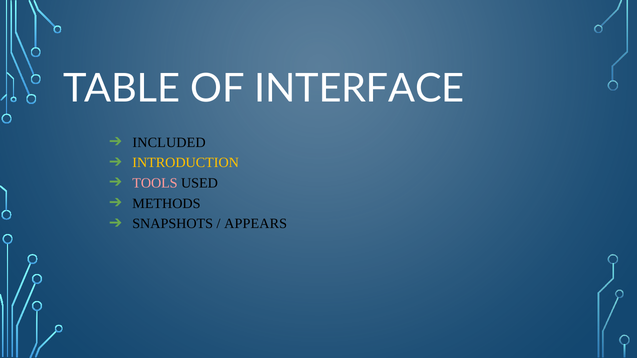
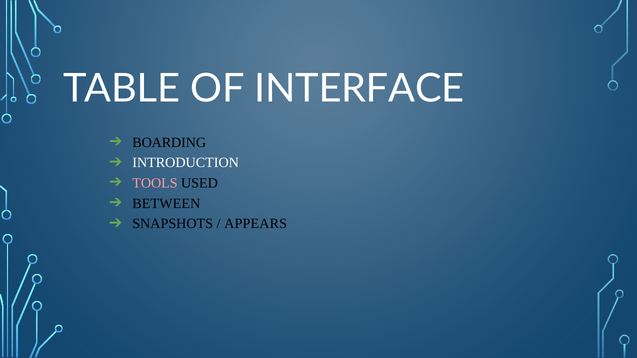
INCLUDED: INCLUDED -> BOARDING (169, 143)
INTRODUCTION colour: yellow -> white (186, 163)
METHODS: METHODS -> BETWEEN (166, 204)
